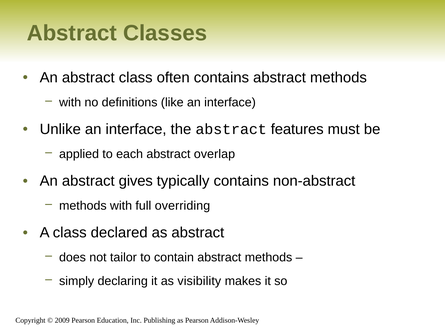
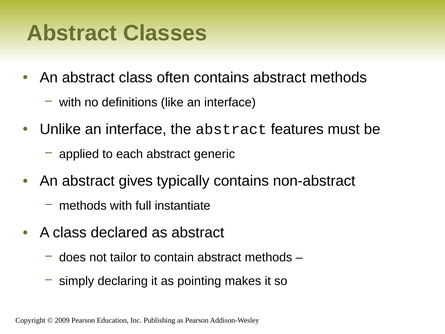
overlap: overlap -> generic (214, 154)
overriding: overriding -> instantiate (183, 206)
visibility: visibility -> pointing (199, 281)
